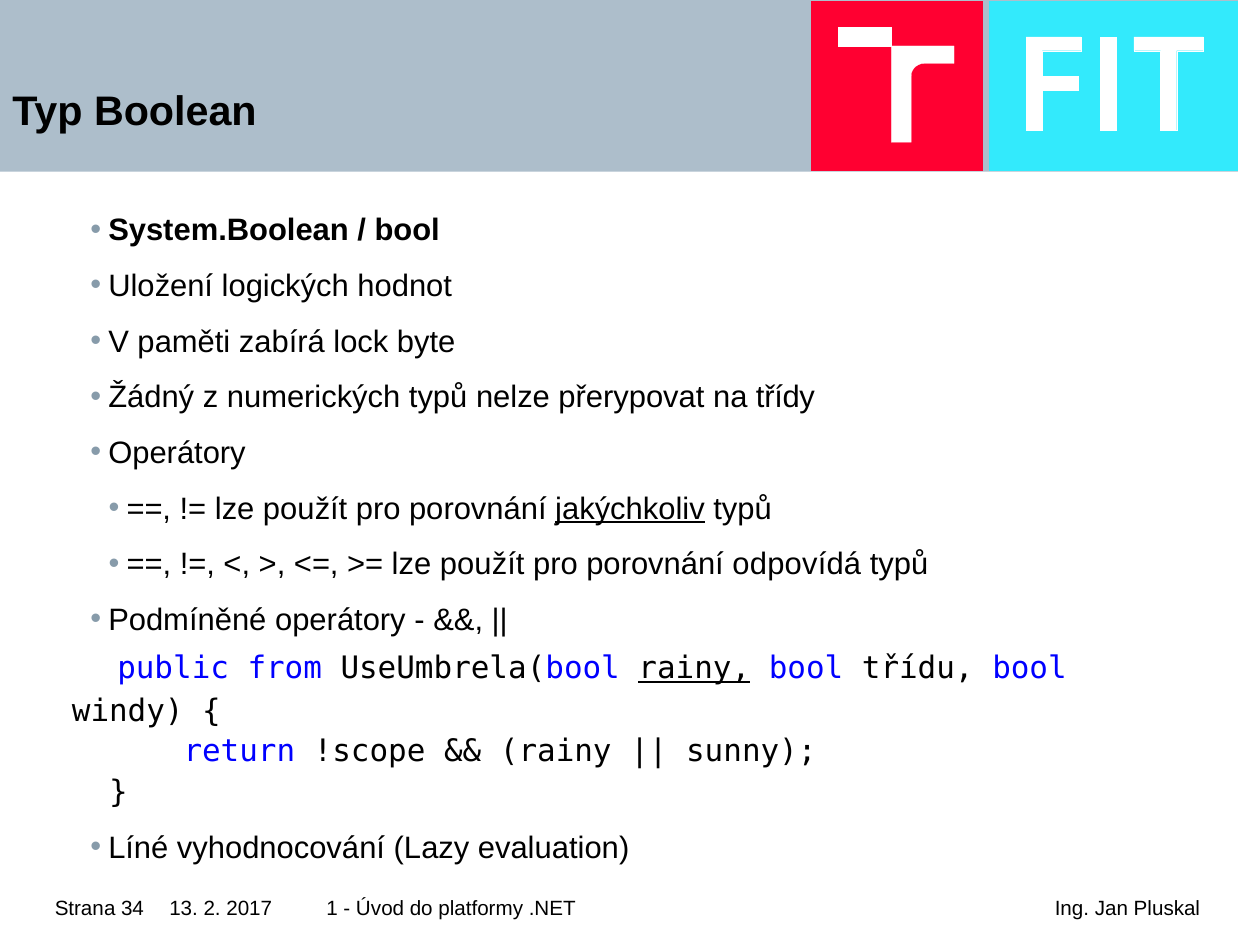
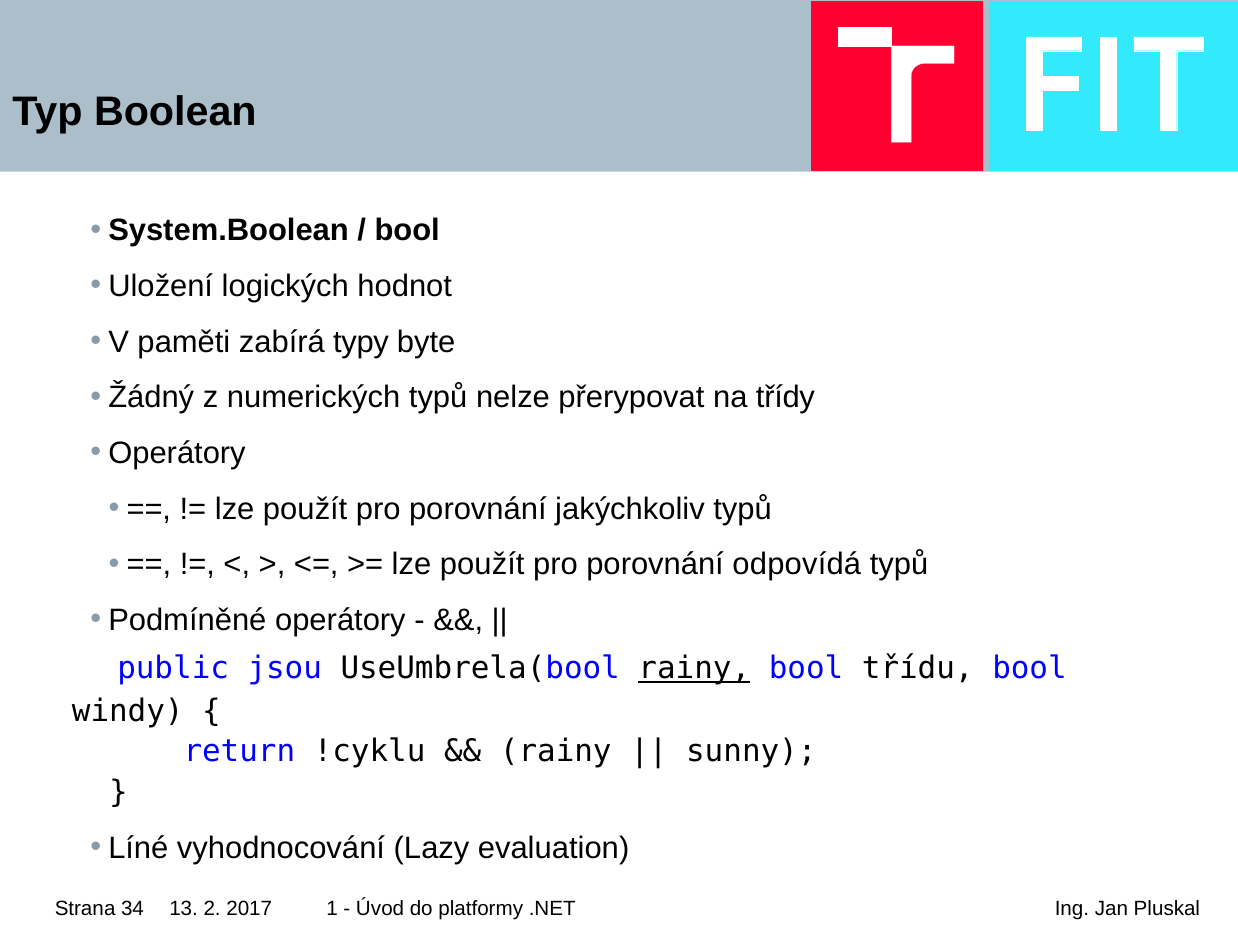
lock: lock -> typy (361, 342)
jakýchkoliv underline: present -> none (630, 509)
from: from -> jsou (285, 669)
!scope: !scope -> !cyklu (370, 752)
